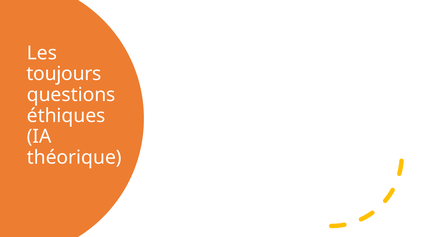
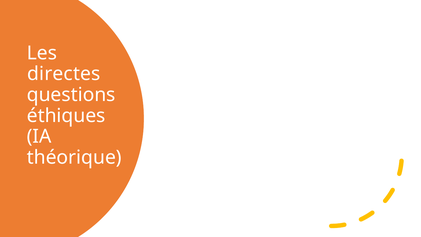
toujours: toujours -> directes (64, 74)
